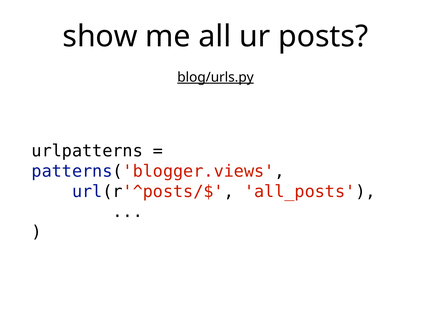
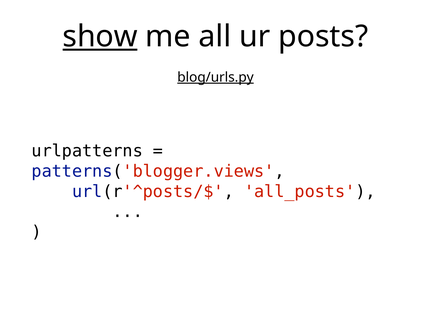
show underline: none -> present (100, 37)
